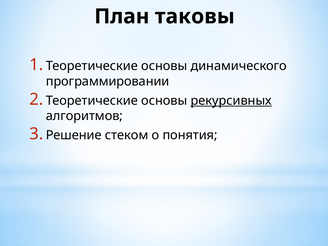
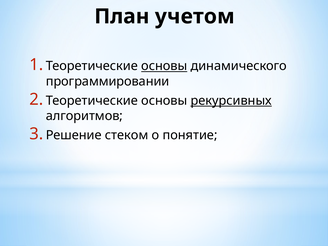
таковы: таковы -> учетом (195, 16)
основы underline: none -> present (164, 66)
понятия: понятия -> понятие (190, 135)
